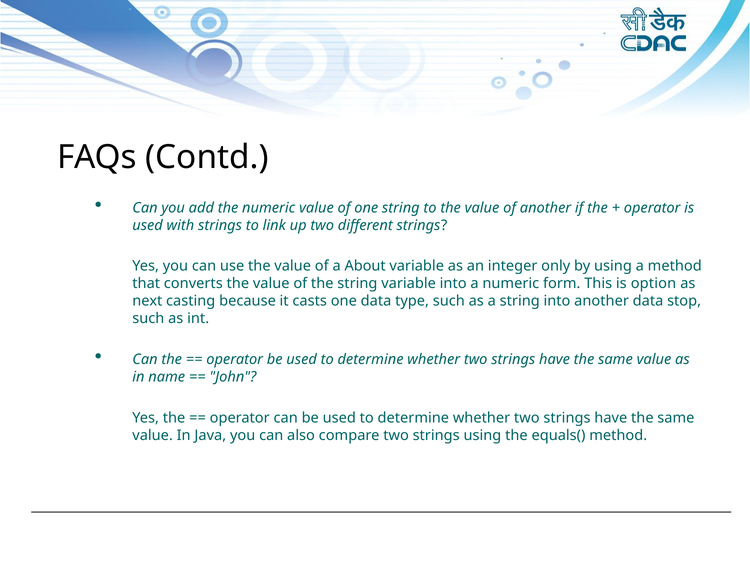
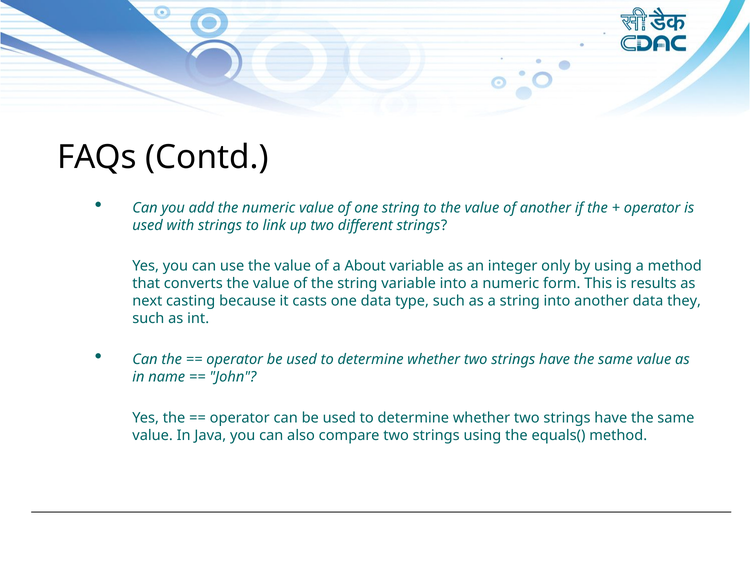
option: option -> results (654, 284)
stop: stop -> they (684, 301)
